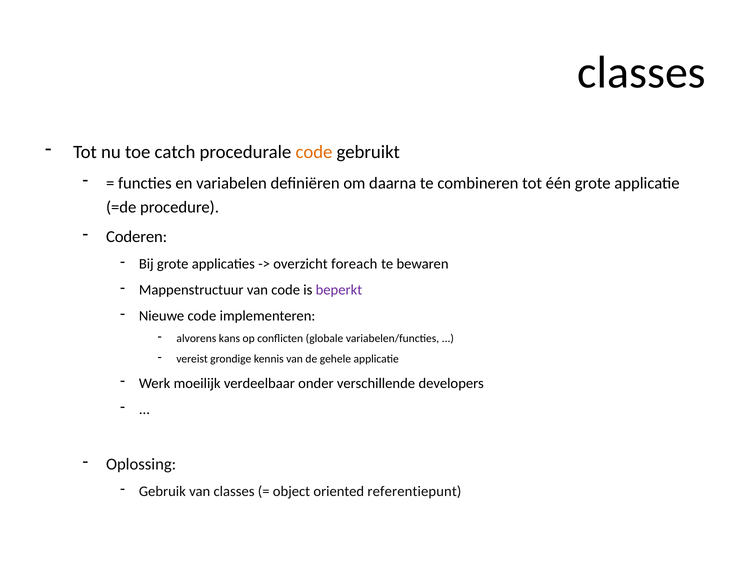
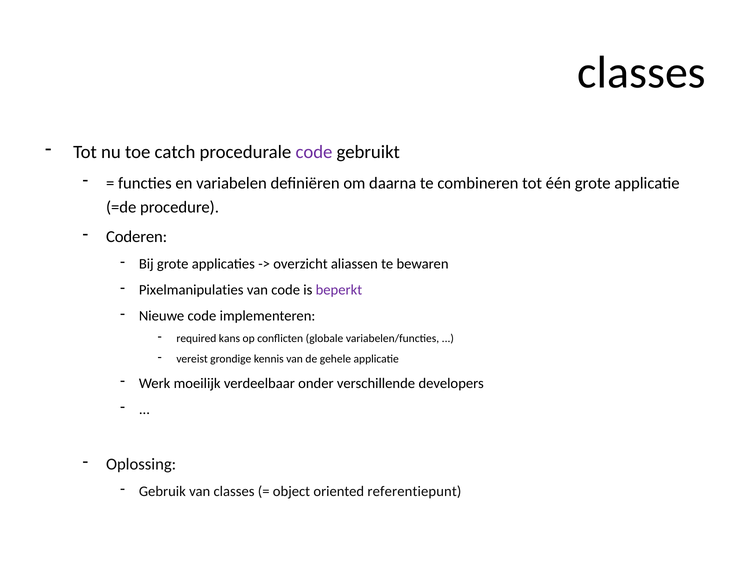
code colour: orange -> purple (314, 152)
foreach: foreach -> aliassen (354, 264)
Mappenstructuur: Mappenstructuur -> Pixelmanipulaties (191, 290)
alvorens: alvorens -> required (196, 339)
